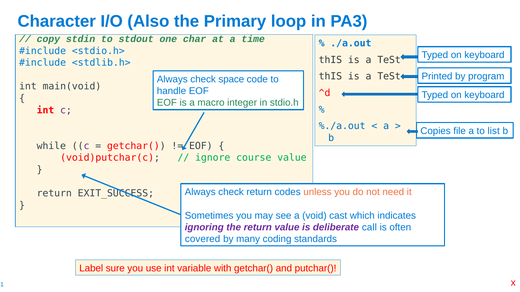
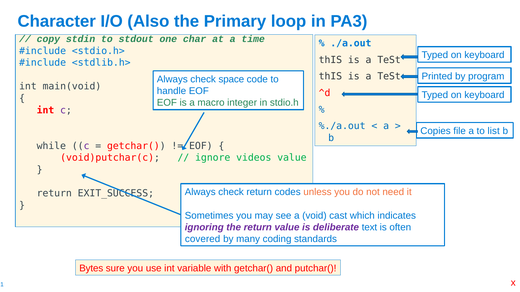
course: course -> videos (254, 158)
call: call -> text (369, 228)
Label: Label -> Bytes (91, 269)
